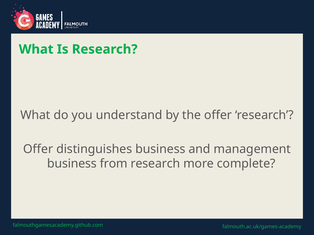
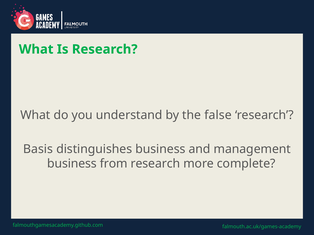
the offer: offer -> false (218, 115)
Offer: Offer -> Basis (38, 149)
